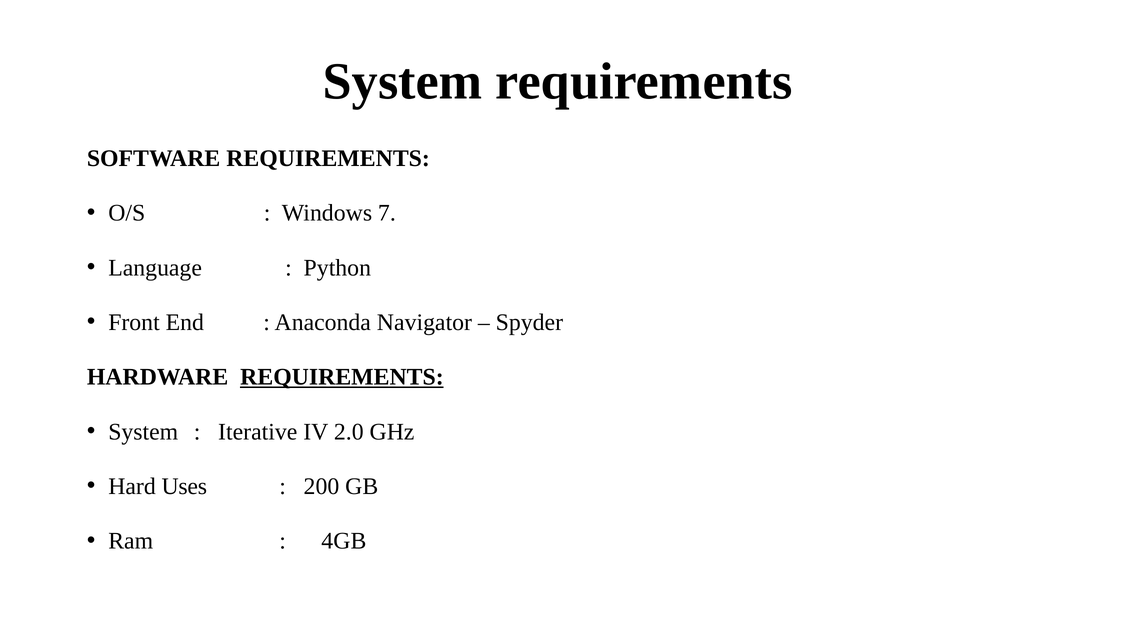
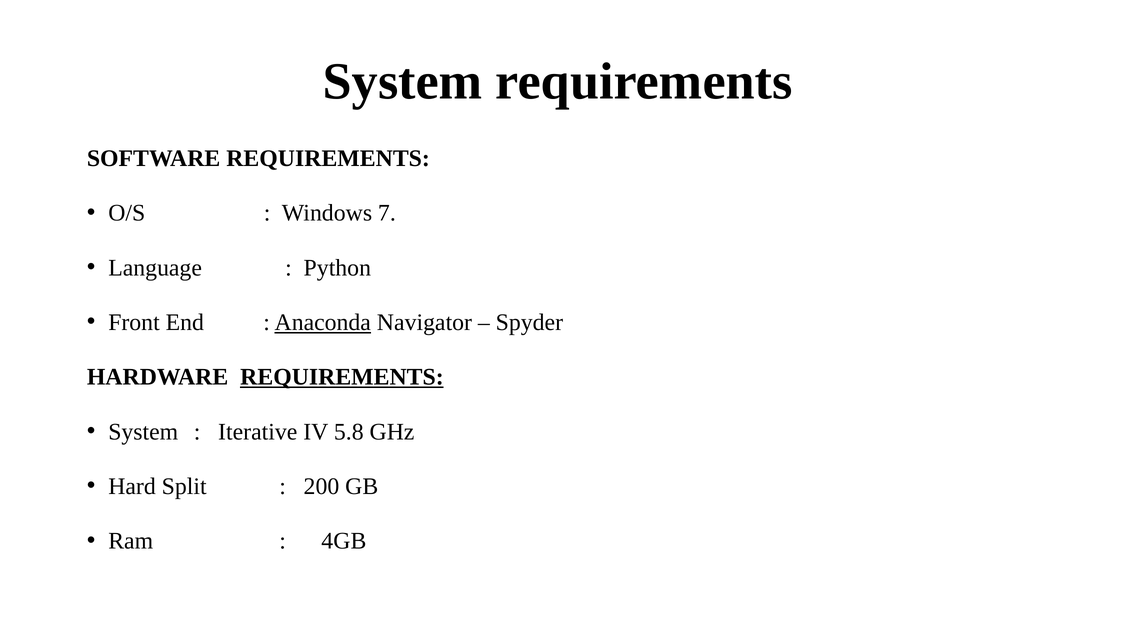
Anaconda underline: none -> present (323, 323)
2.0: 2.0 -> 5.8 (349, 432)
Uses: Uses -> Split (184, 487)
